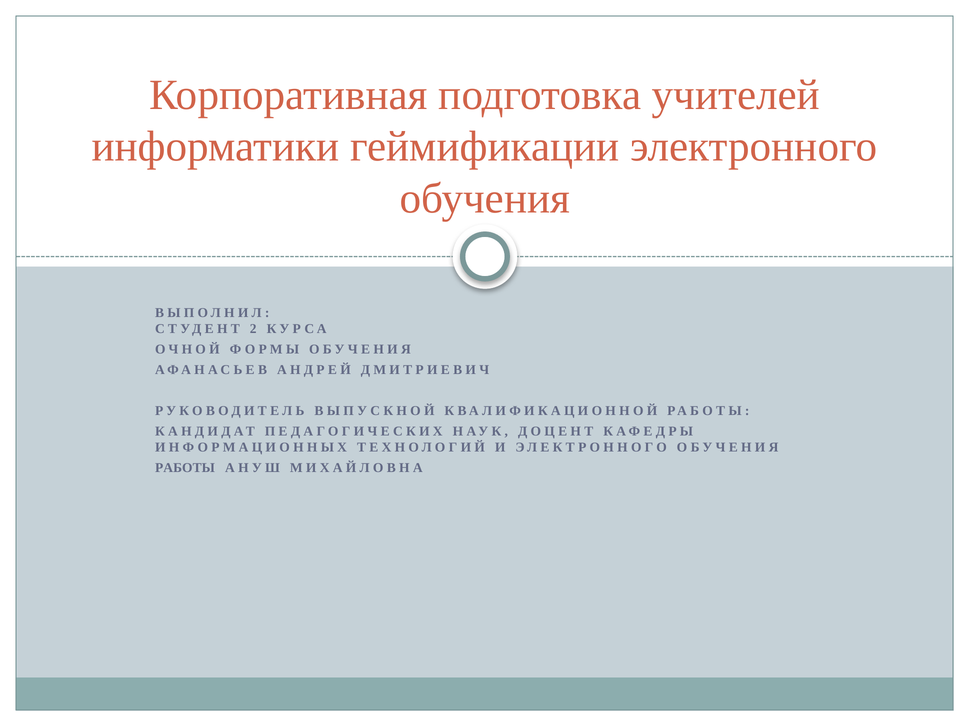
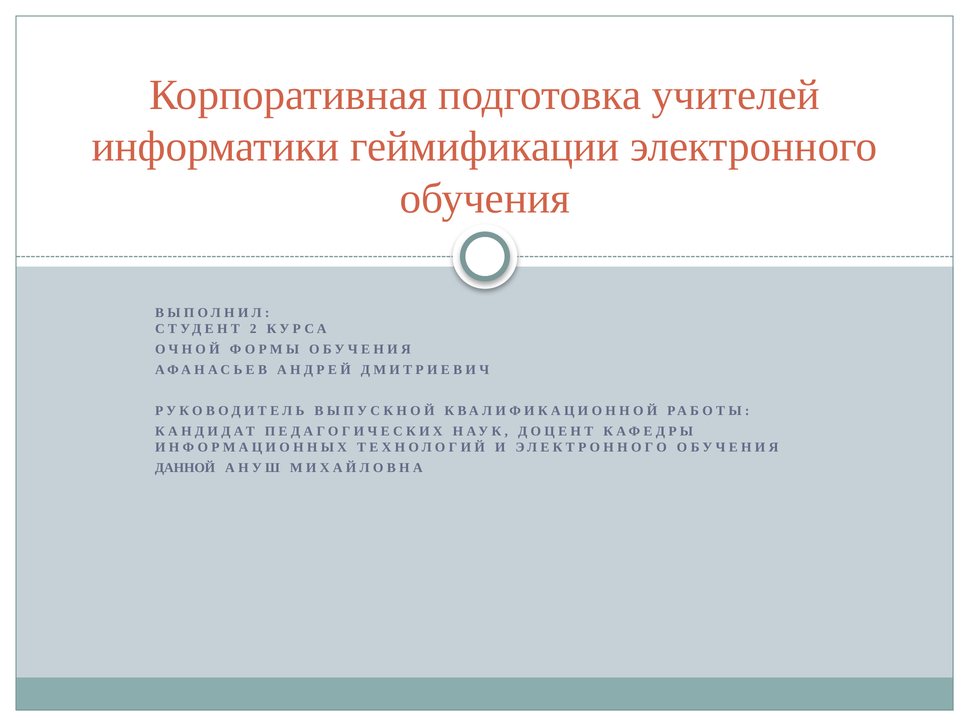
РАБОТЫ: РАБОТЫ -> ДАННОЙ (185, 468)
